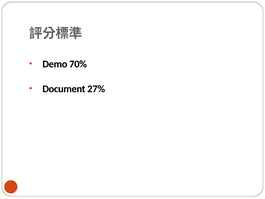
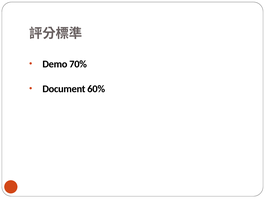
27%: 27% -> 60% (96, 89)
